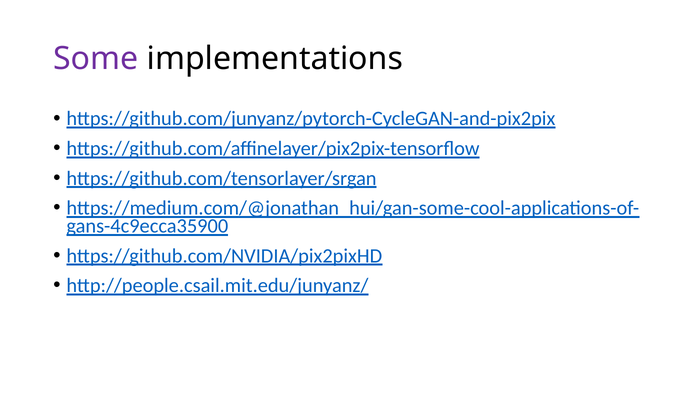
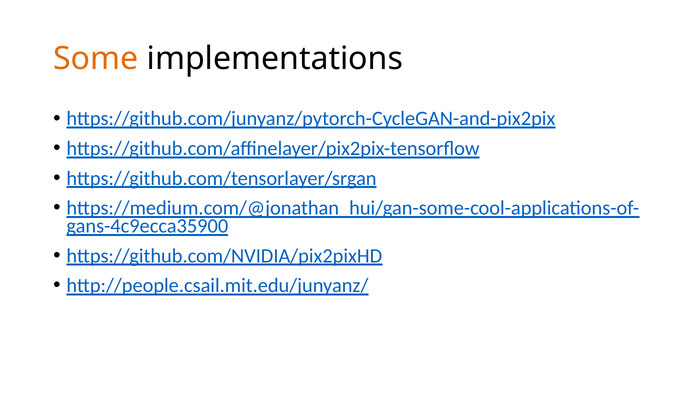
Some colour: purple -> orange (96, 59)
